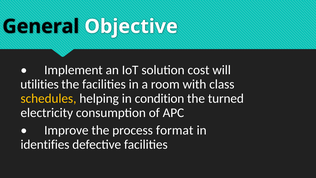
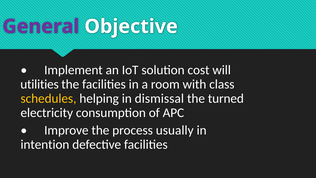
General colour: black -> purple (41, 26)
condition: condition -> dismissal (159, 98)
format: format -> usually (175, 130)
identifies: identifies -> intention (45, 144)
